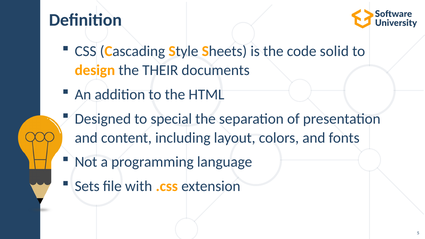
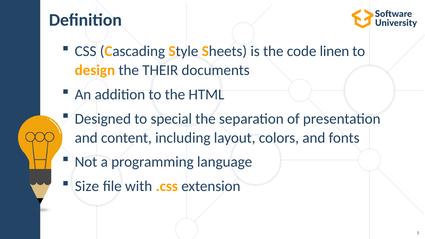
solid: solid -> linen (334, 51)
Sets: Sets -> Size (87, 186)
